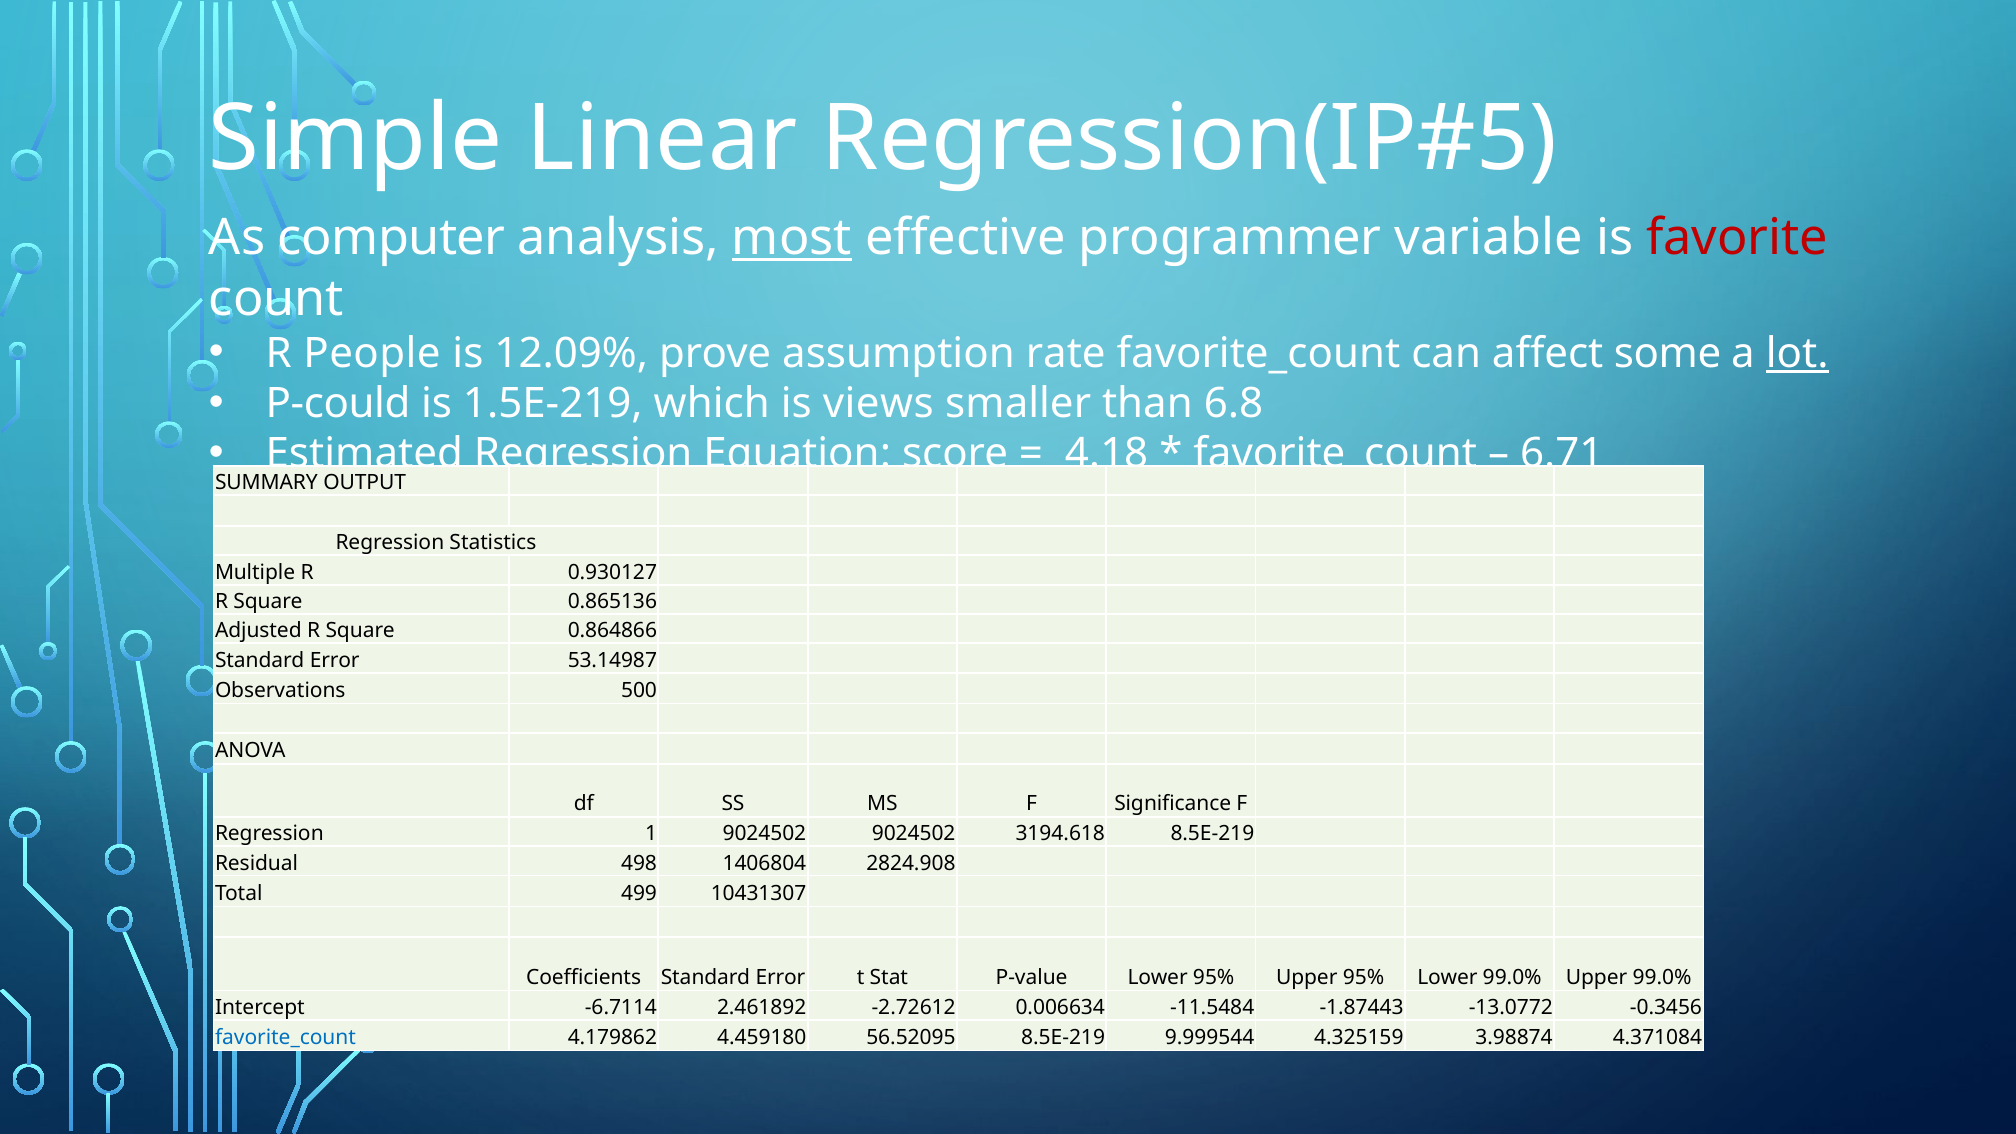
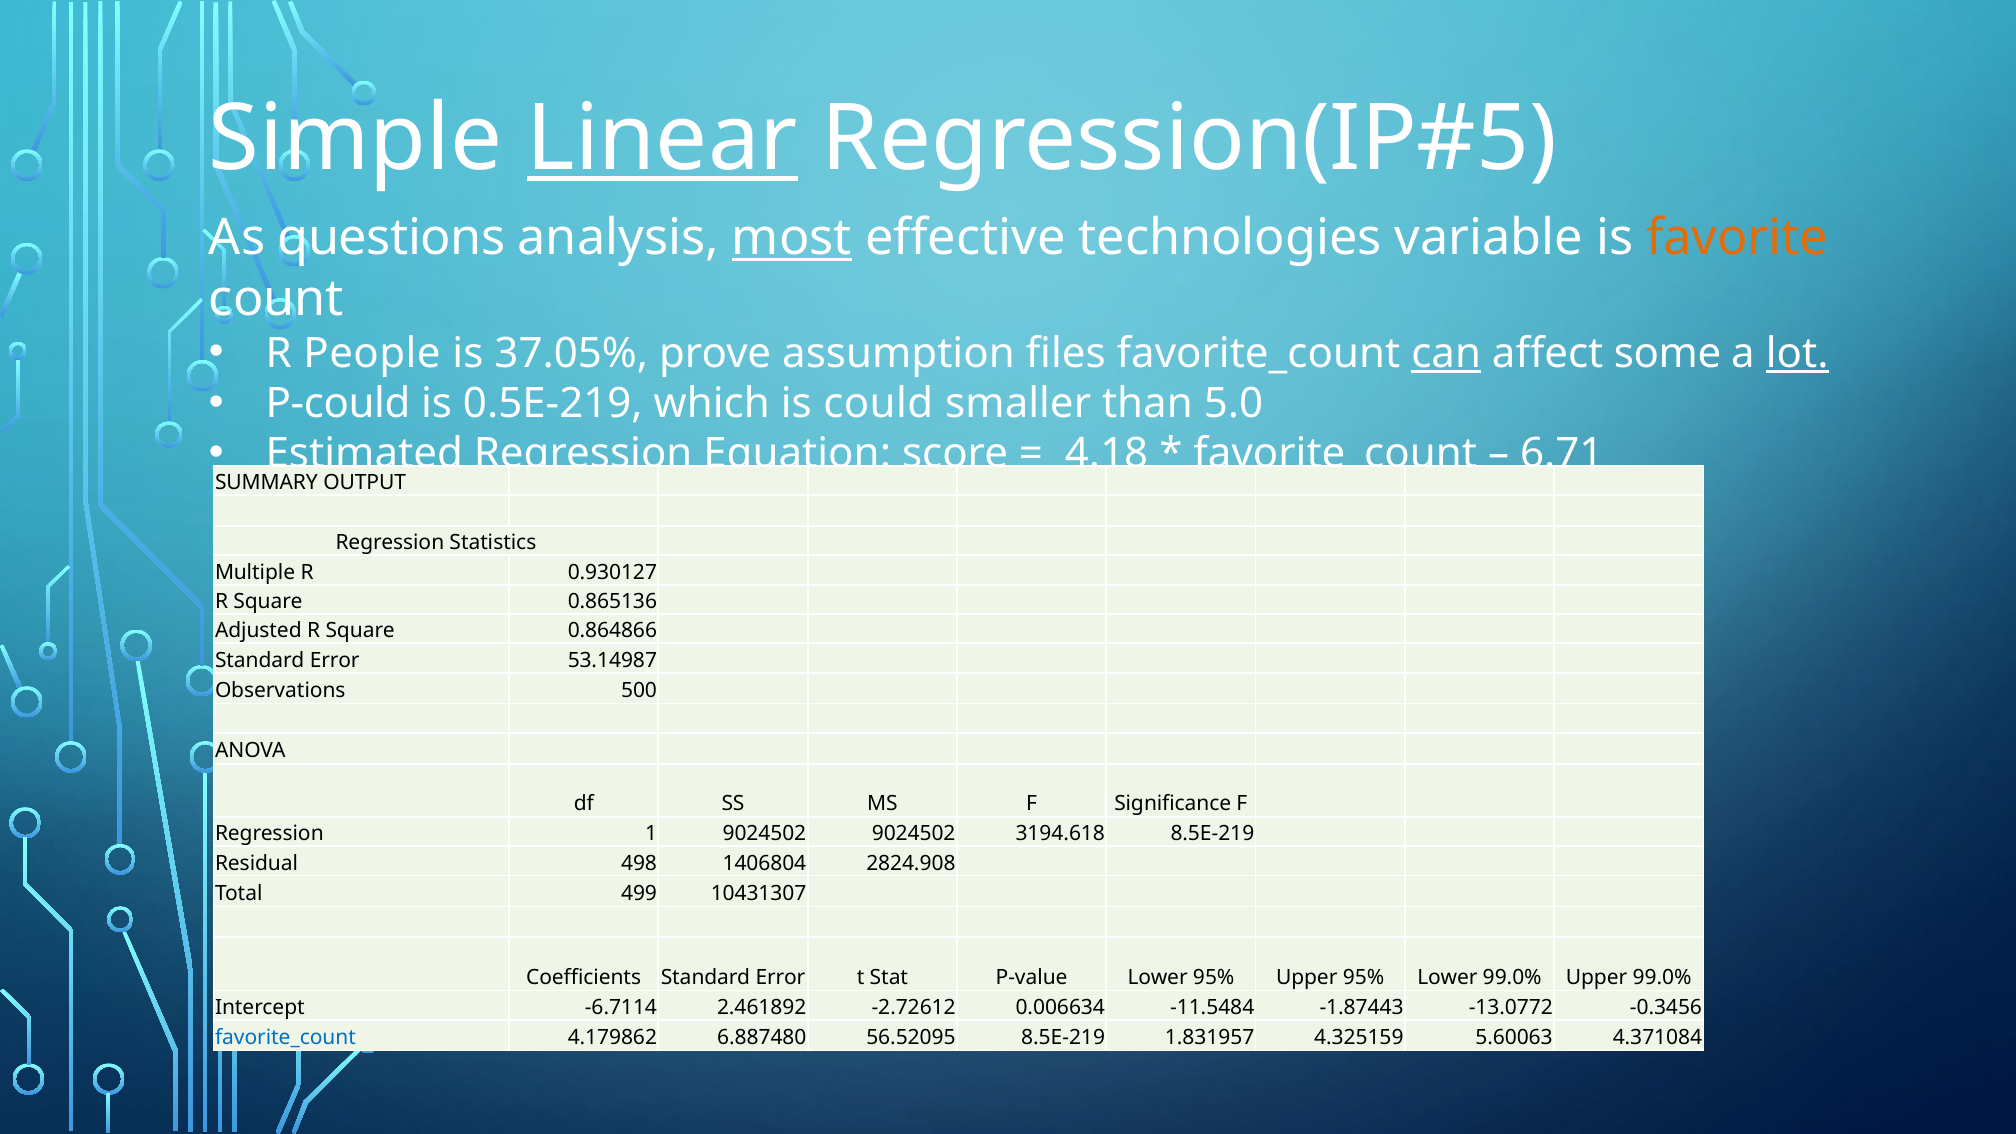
Linear underline: none -> present (662, 139)
computer: computer -> questions (392, 238)
programmer: programmer -> technologies (1230, 238)
favorite colour: red -> orange (1737, 238)
12.09%: 12.09% -> 37.05% (571, 353)
rate: rate -> files (1066, 353)
can underline: none -> present (1446, 353)
1.5E-219: 1.5E-219 -> 0.5E-219 (553, 404)
views: views -> could (878, 404)
6.8: 6.8 -> 5.0 (1234, 404)
4.459180: 4.459180 -> 6.887480 (762, 1038)
9.999544: 9.999544 -> 1.831957 (1210, 1038)
3.98874: 3.98874 -> 5.60063 (1514, 1038)
